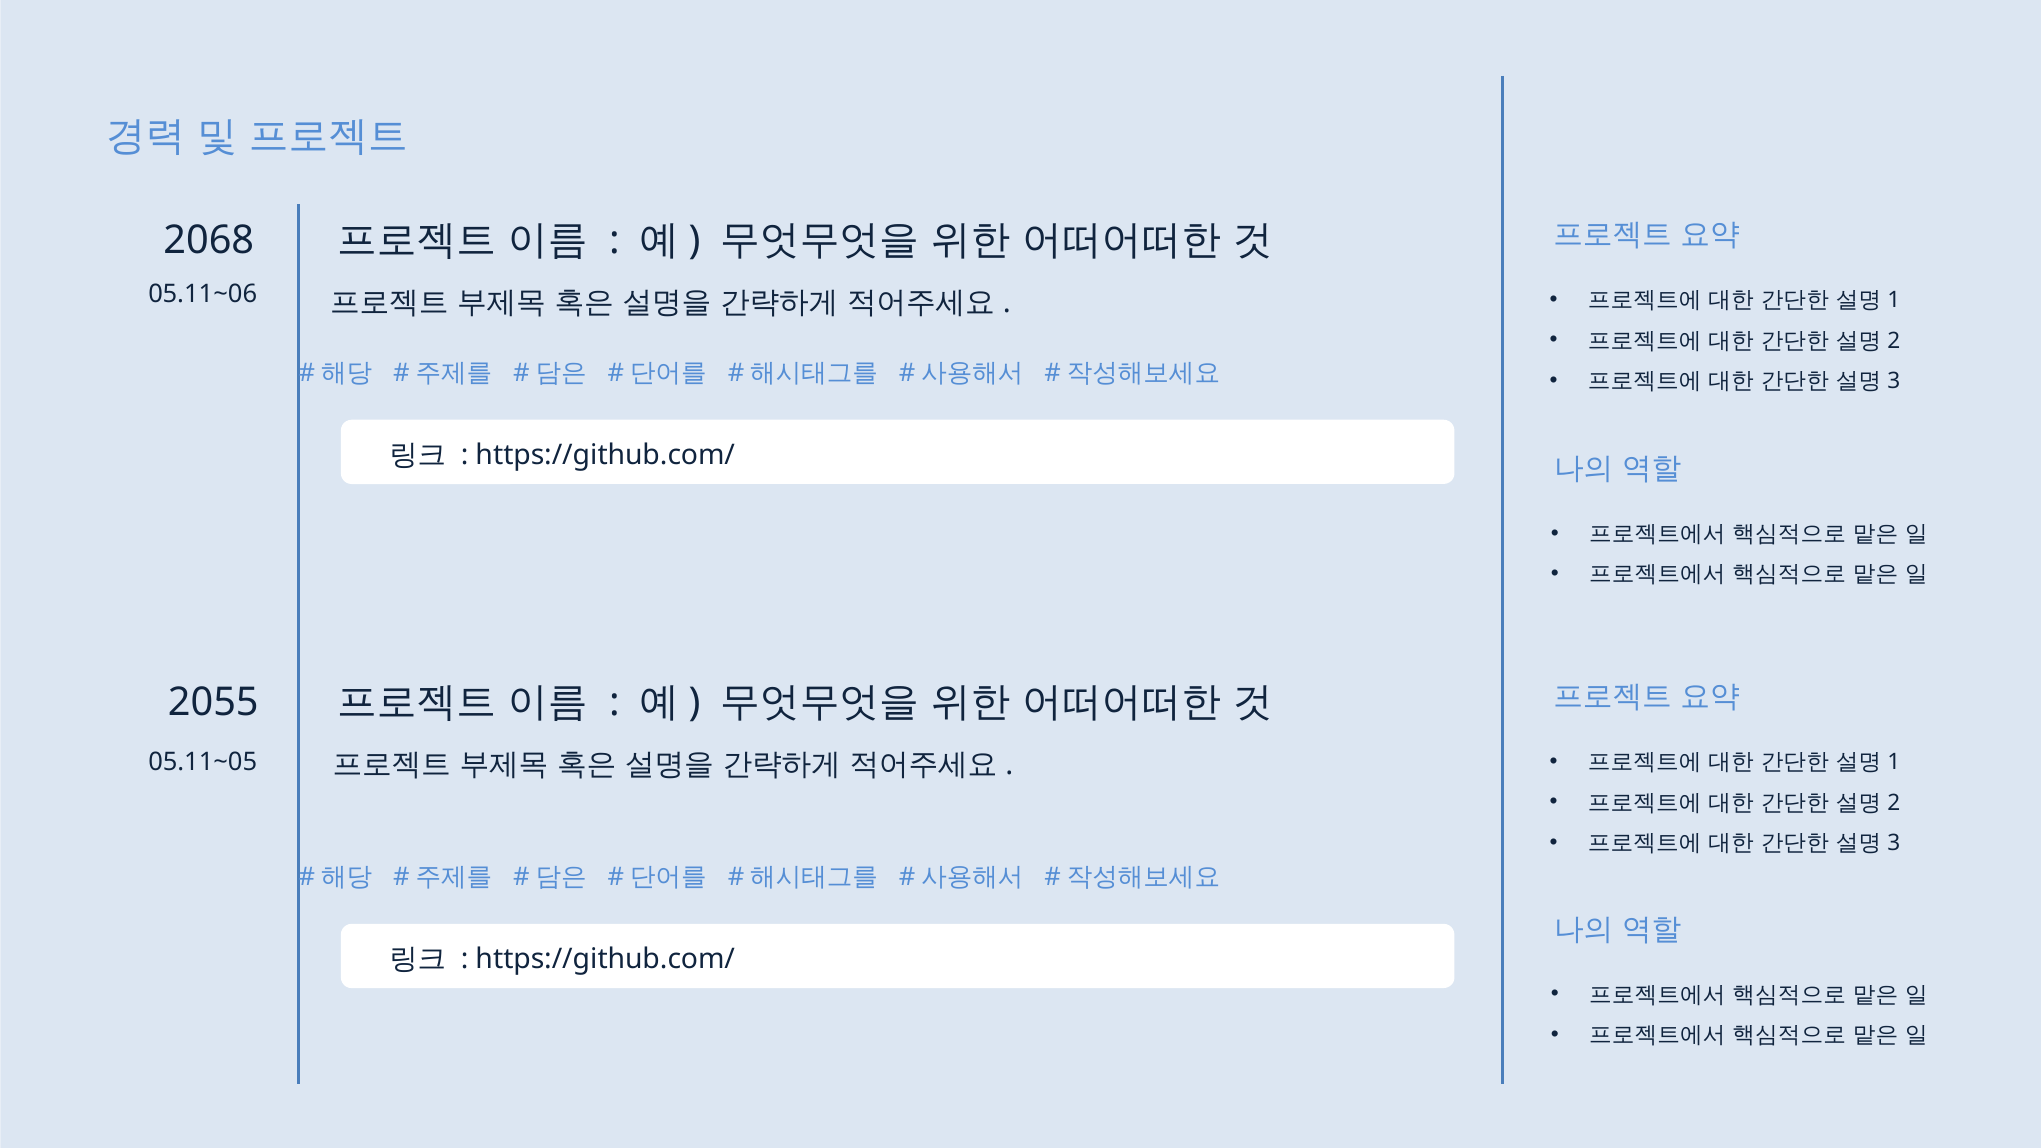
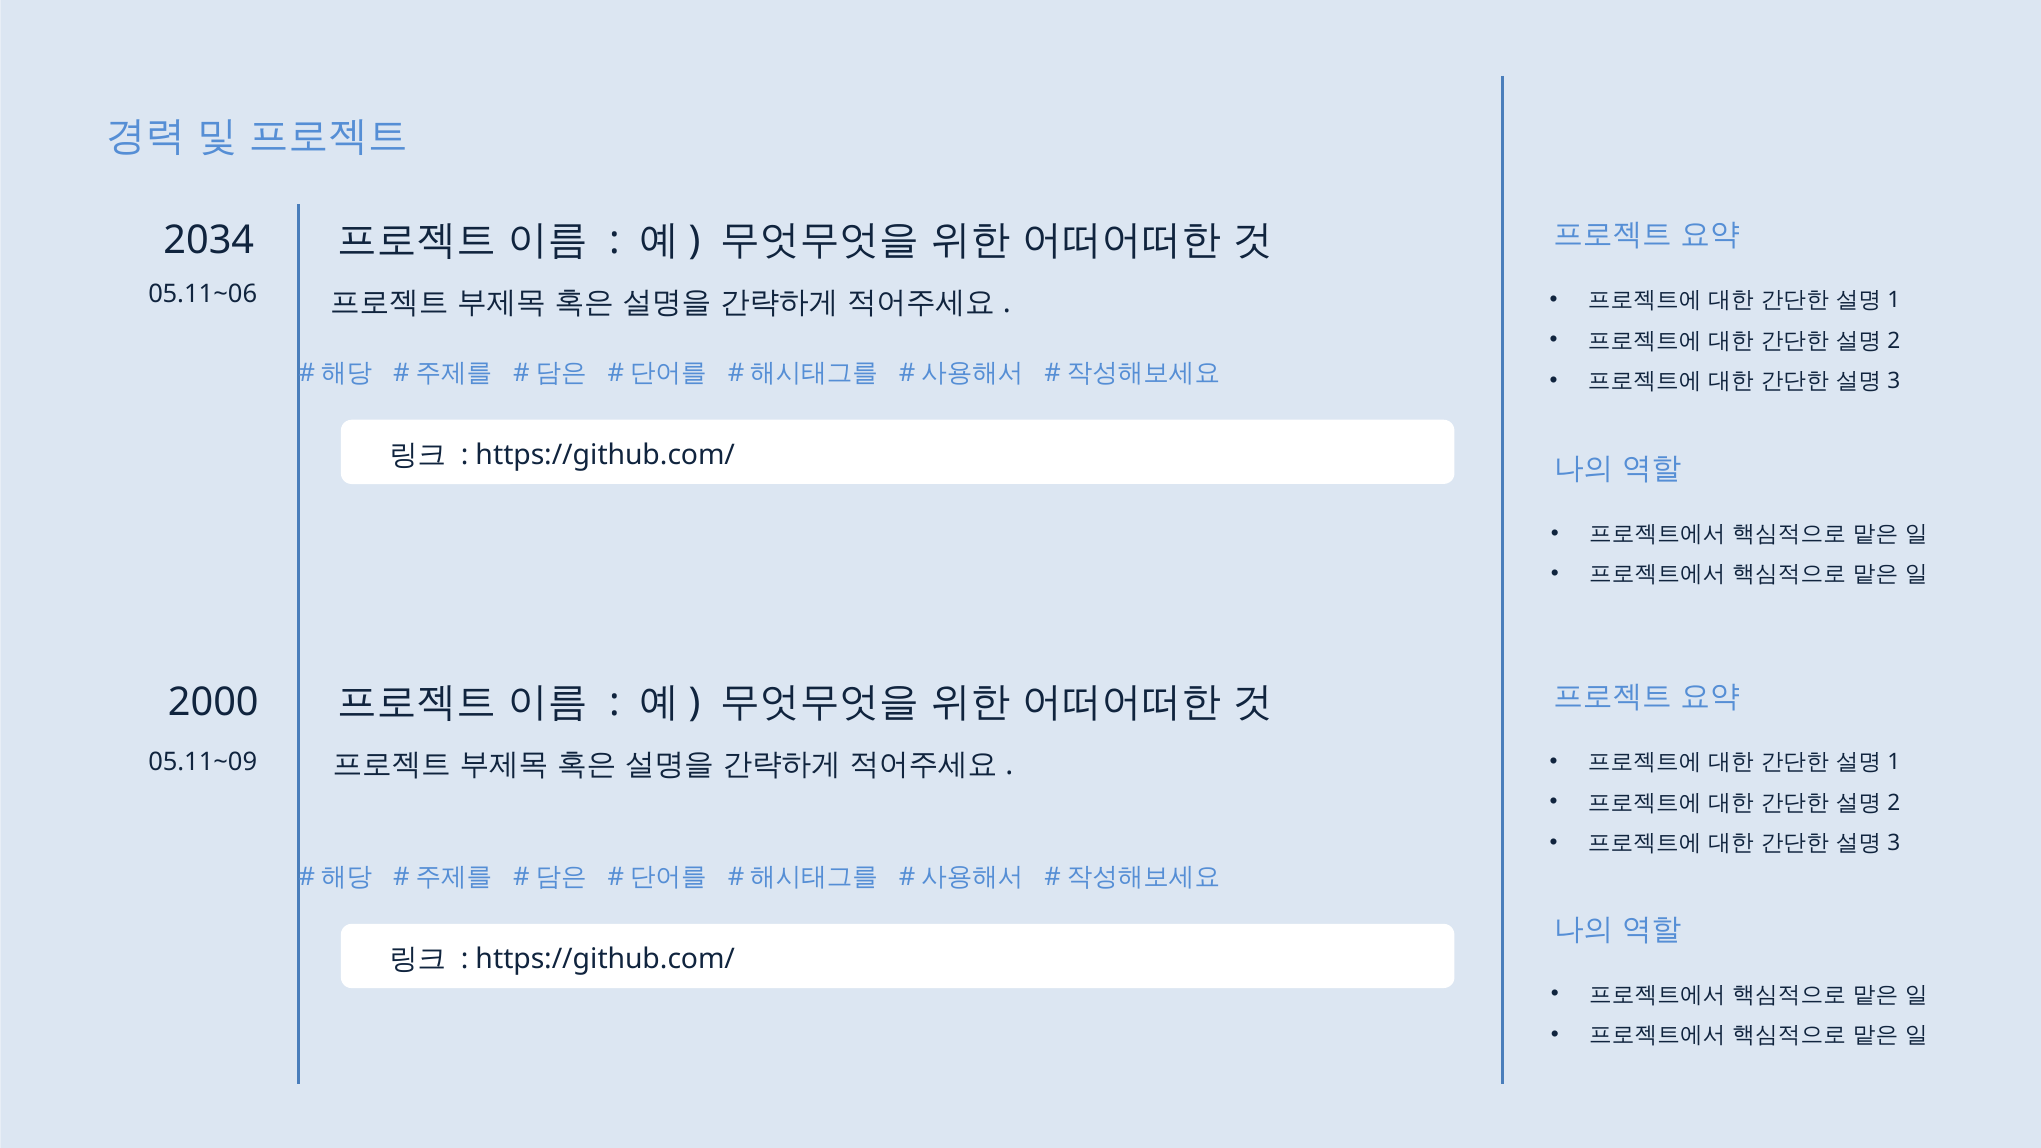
2068: 2068 -> 2034 (209, 241)
2055: 2055 -> 2000 (213, 703)
05.11~05: 05.11~05 -> 05.11~09 (203, 762)
